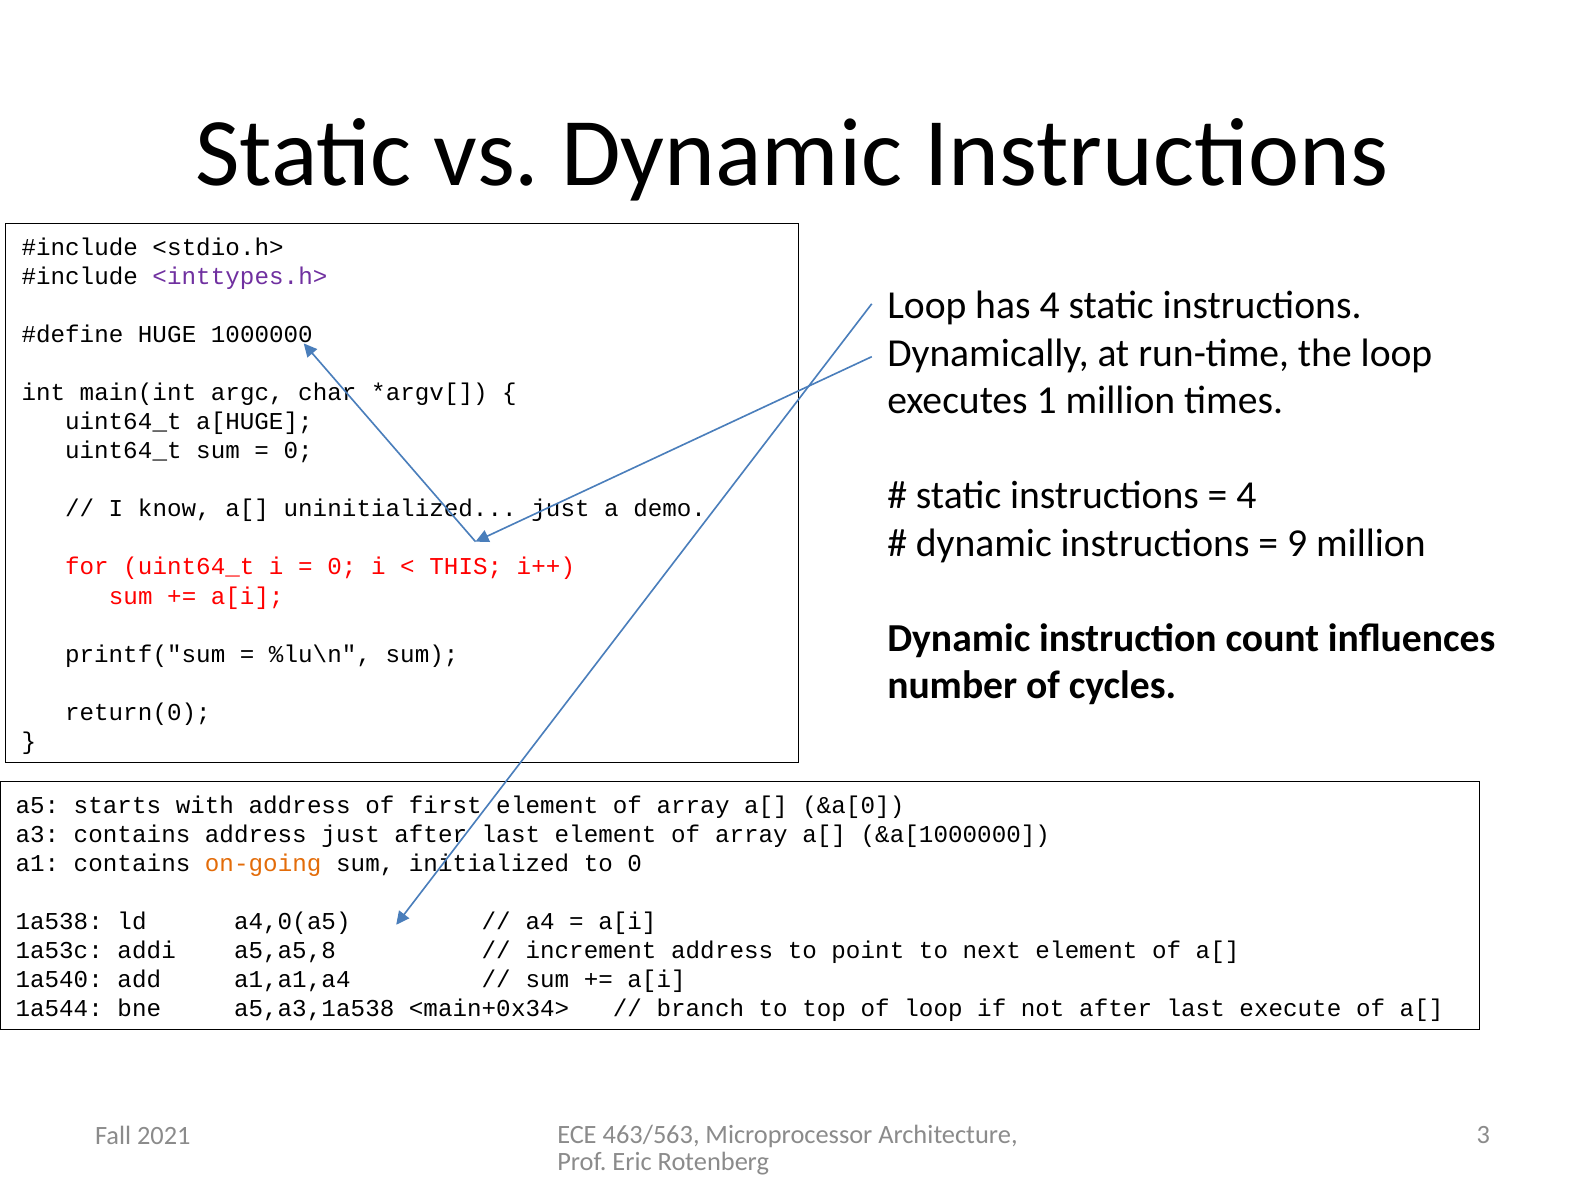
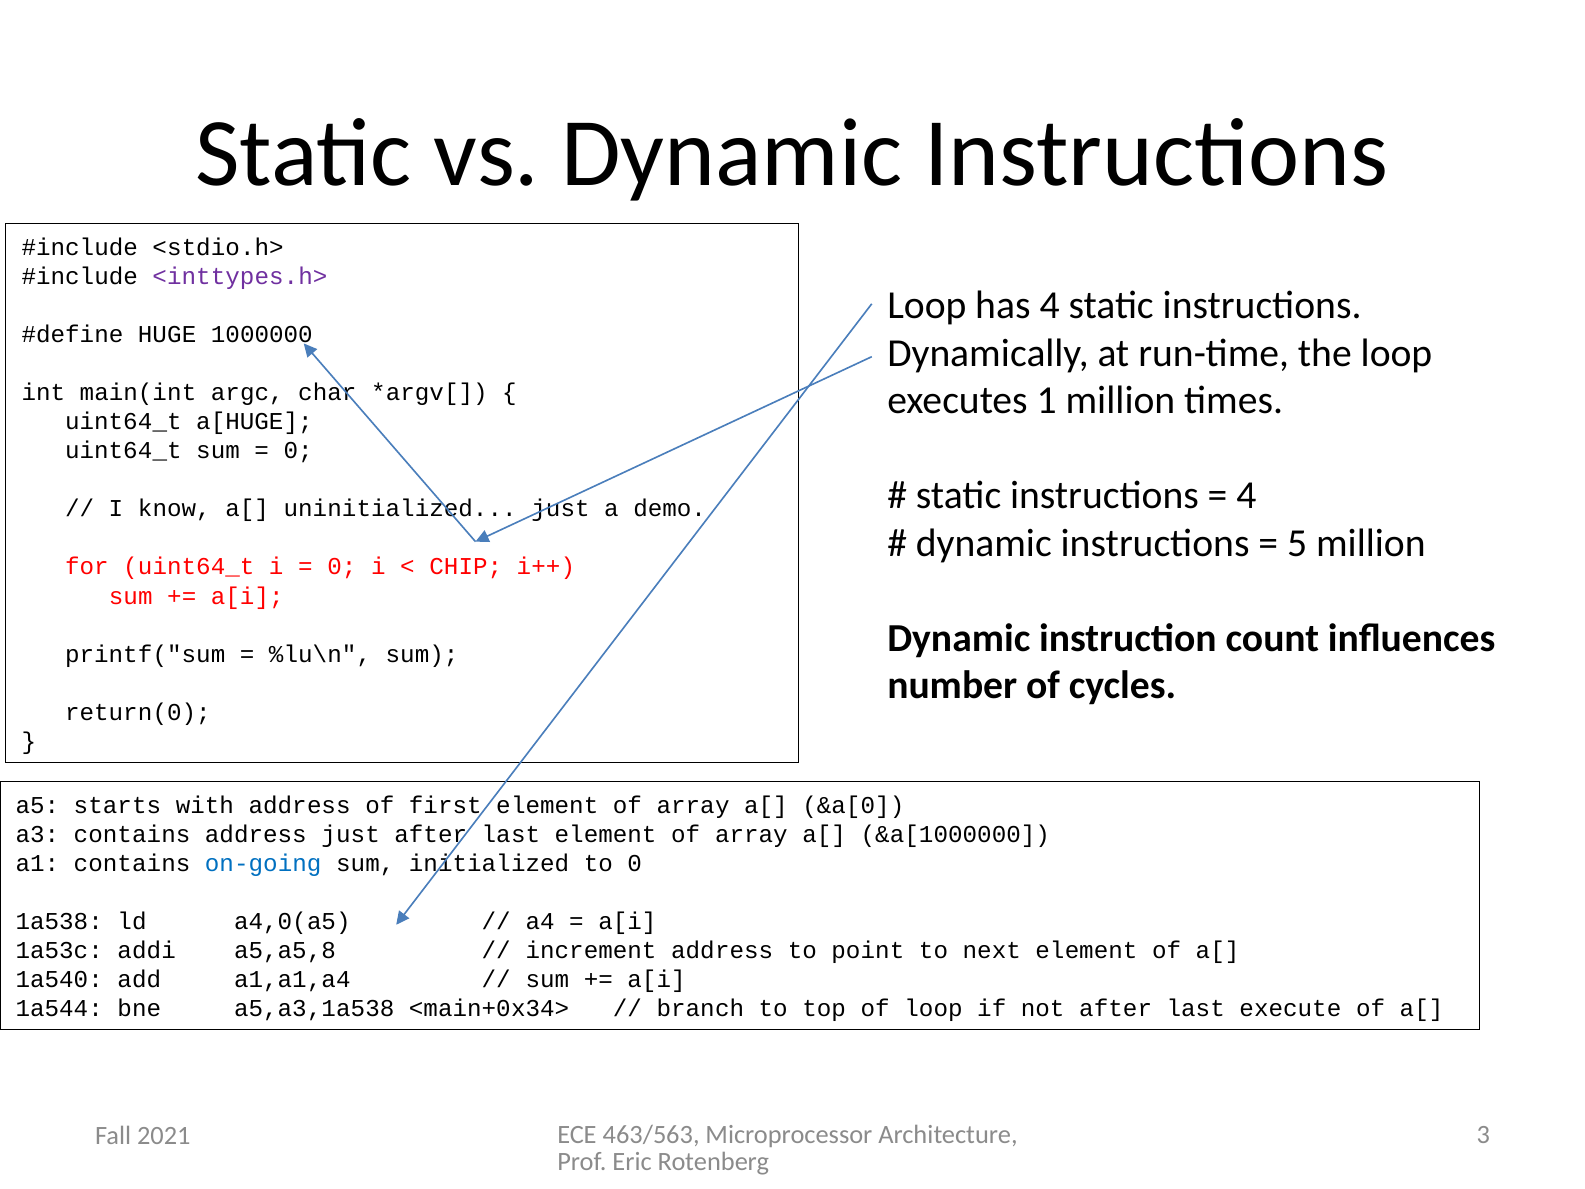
9: 9 -> 5 (1297, 543)
THIS: THIS -> CHIP (466, 567)
on-going colour: orange -> blue (263, 863)
